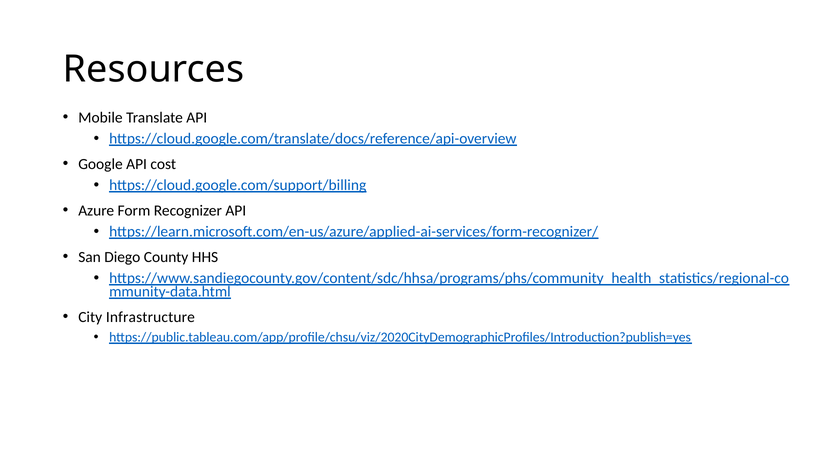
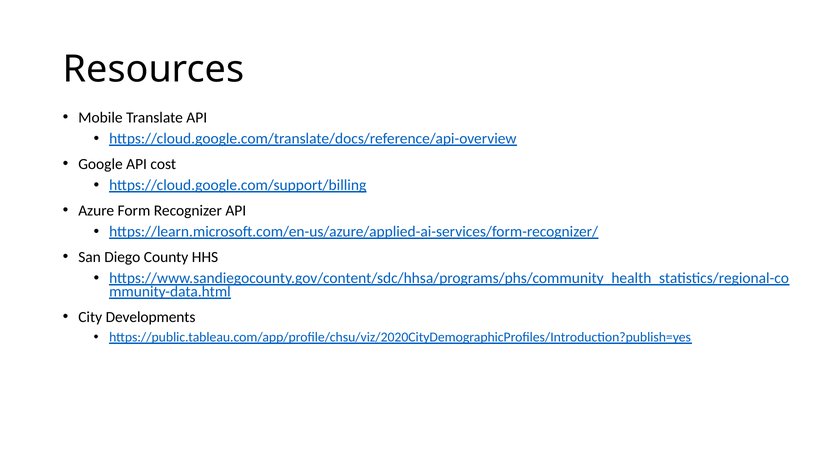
Infrastructure: Infrastructure -> Developments (151, 317)
